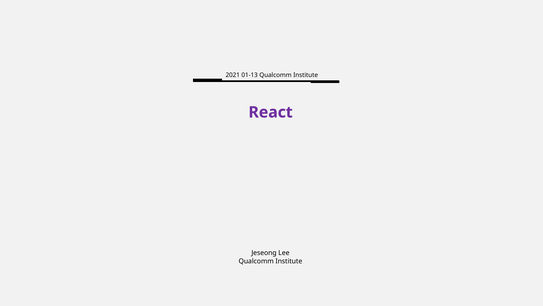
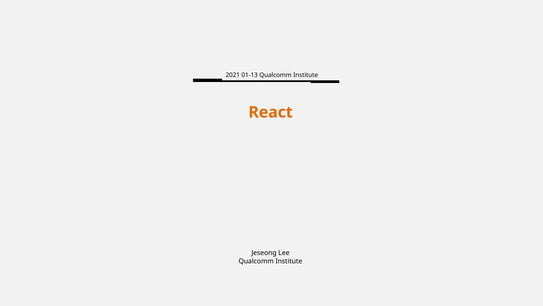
React colour: purple -> orange (271, 112)
